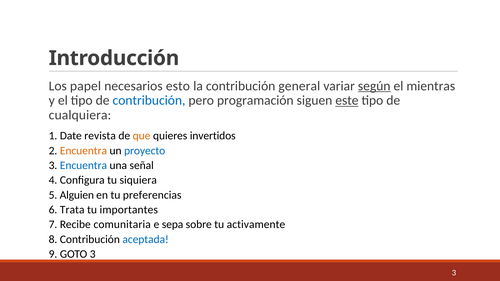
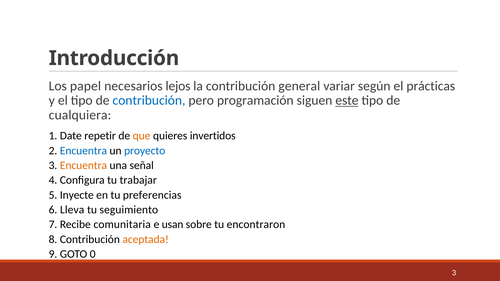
esto: esto -> lejos (178, 86)
según underline: present -> none (374, 86)
mientras: mientras -> prácticas (431, 86)
revista: revista -> repetir (100, 136)
Encuentra colour: orange -> blue (83, 151)
Encuentra colour: blue -> orange (83, 166)
siquiera: siquiera -> trabajar (138, 180)
Alguien: Alguien -> Inyecte (77, 195)
Trata: Trata -> Lleva (72, 210)
importantes: importantes -> seguimiento (129, 210)
sepa: sepa -> usan (173, 225)
activamente: activamente -> encontraron (256, 225)
aceptada colour: blue -> orange (146, 239)
GOTO 3: 3 -> 0 (93, 254)
